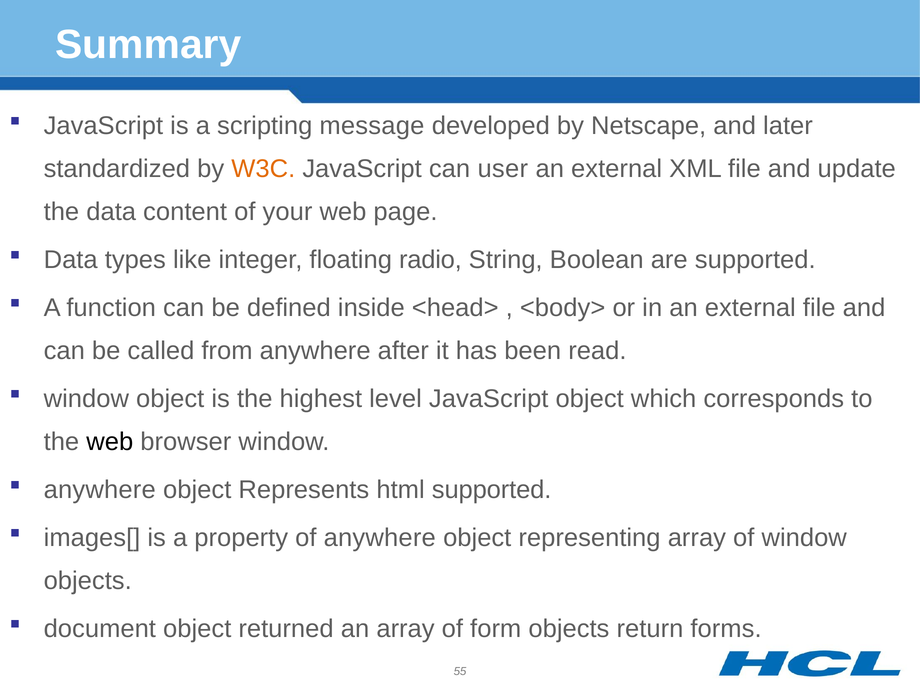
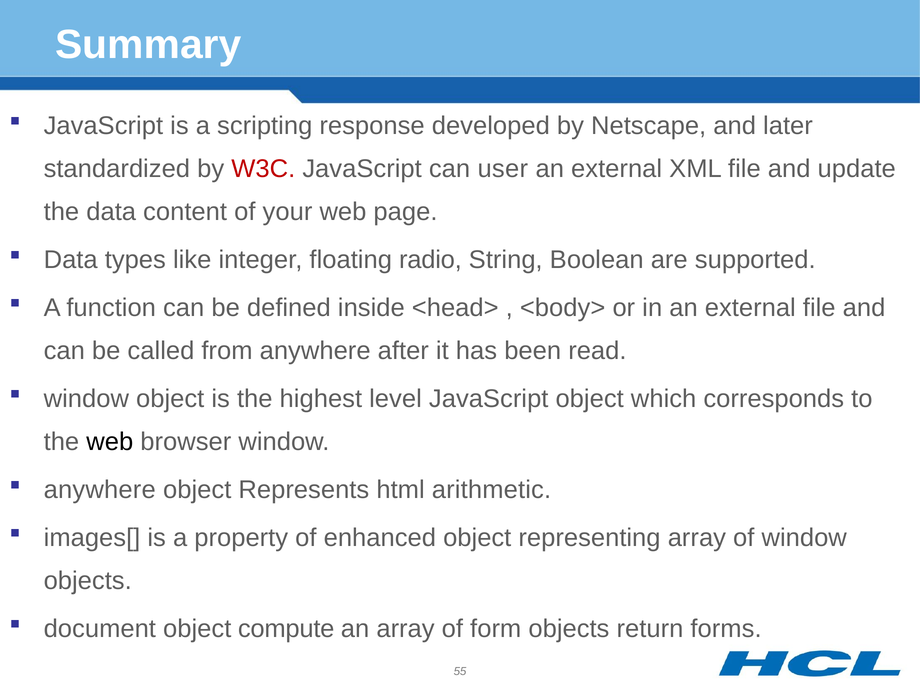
message: message -> response (372, 126)
W3C colour: orange -> red (263, 169)
html supported: supported -> arithmetic (491, 490)
of anywhere: anywhere -> enhanced (380, 538)
returned: returned -> compute (286, 629)
